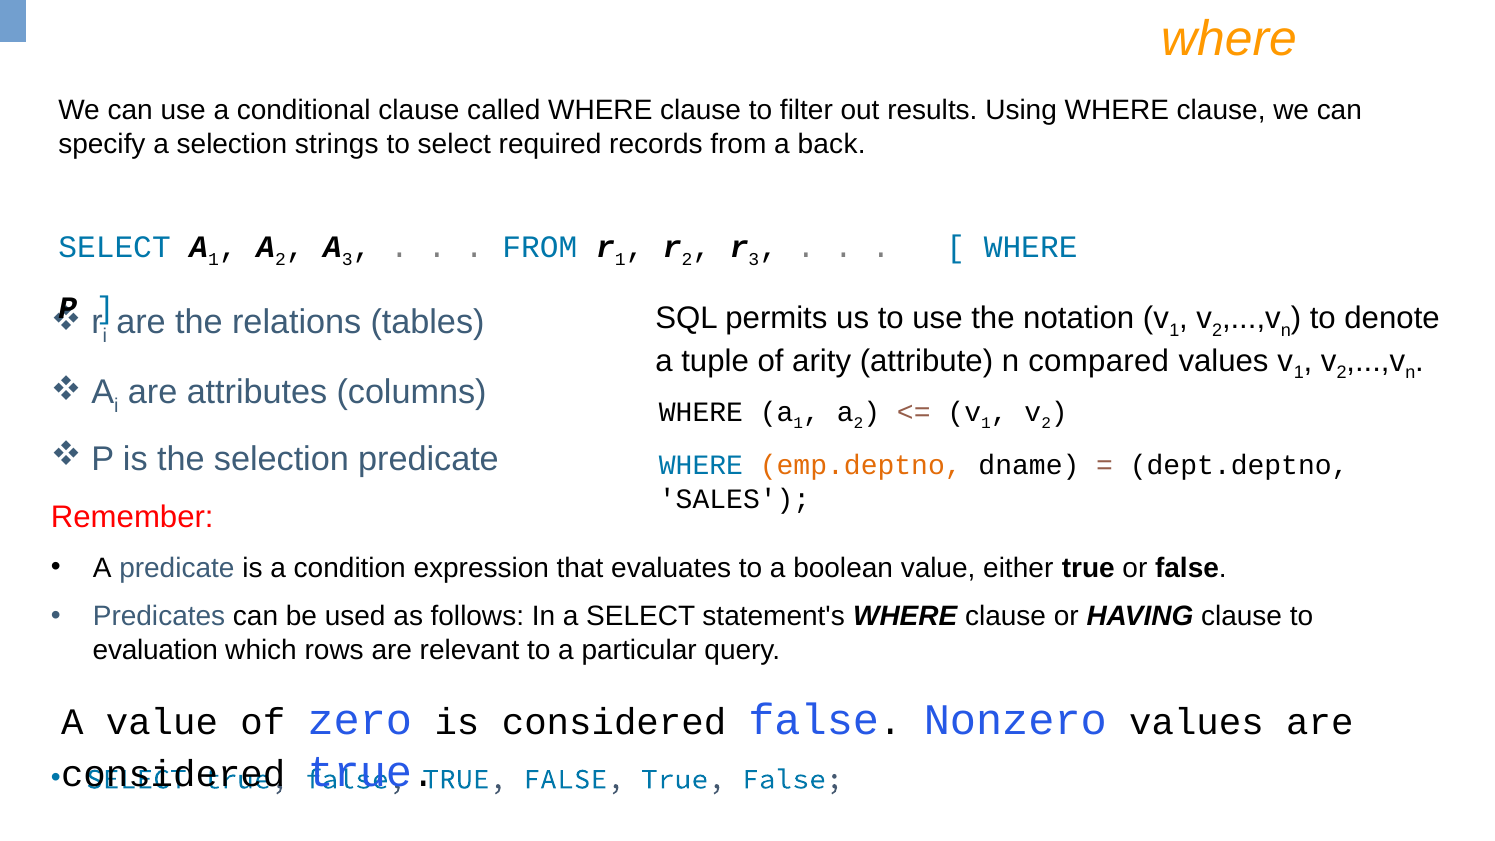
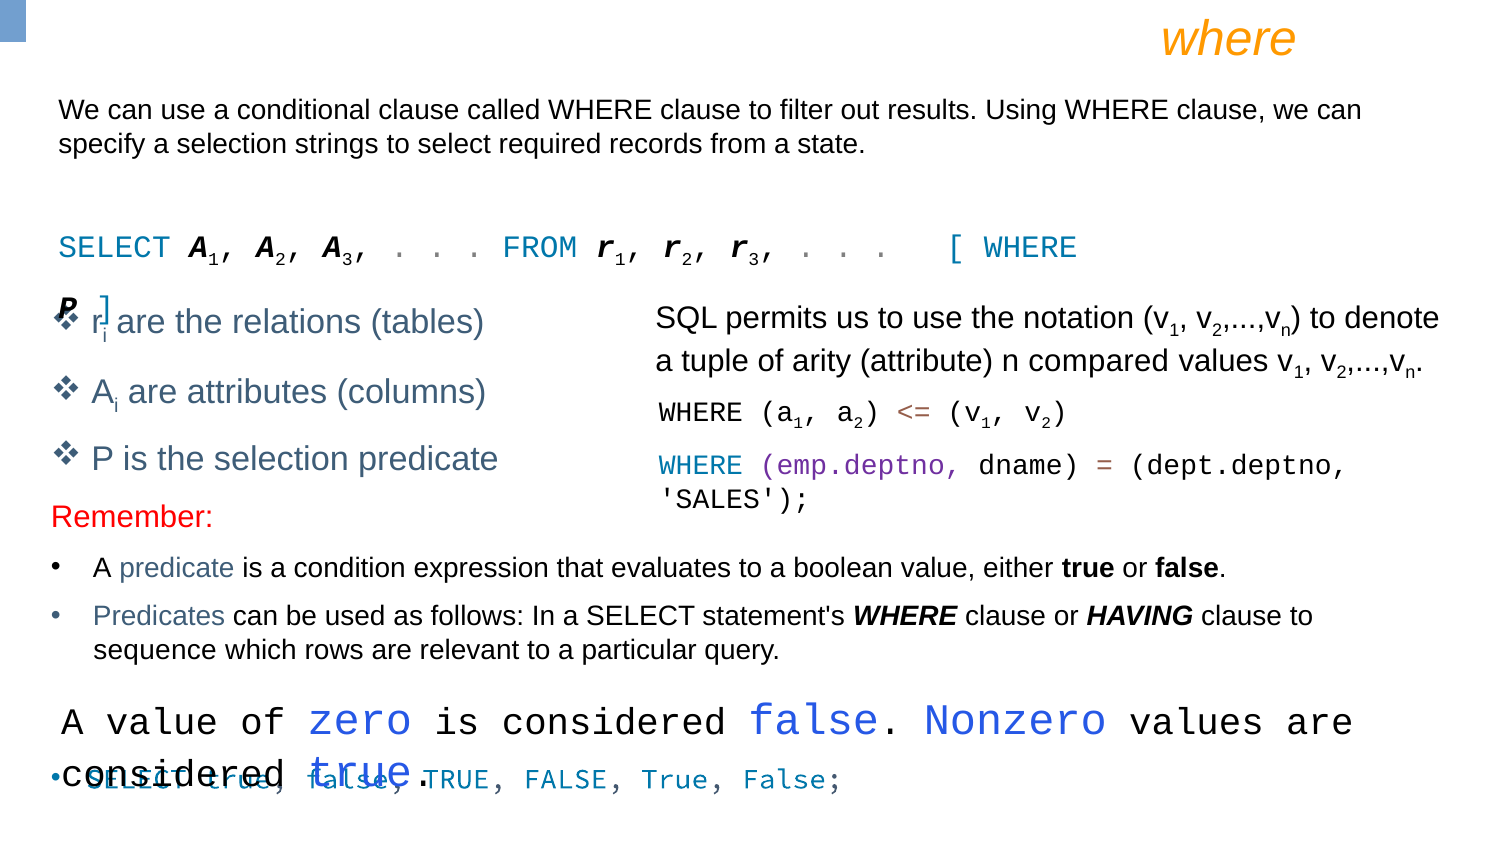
back: back -> state (832, 144)
emp.deptno colour: orange -> purple (861, 465)
evaluation: evaluation -> sequence (155, 650)
